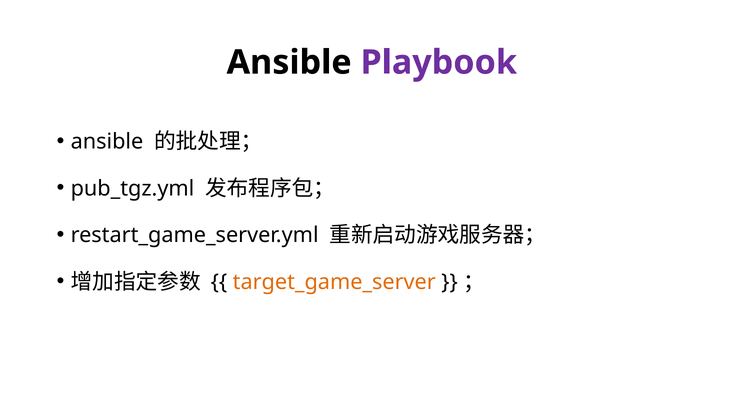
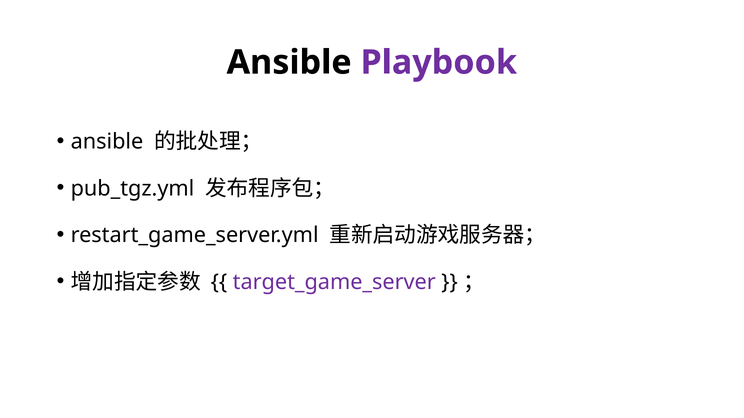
target_game_server colour: orange -> purple (334, 282)
